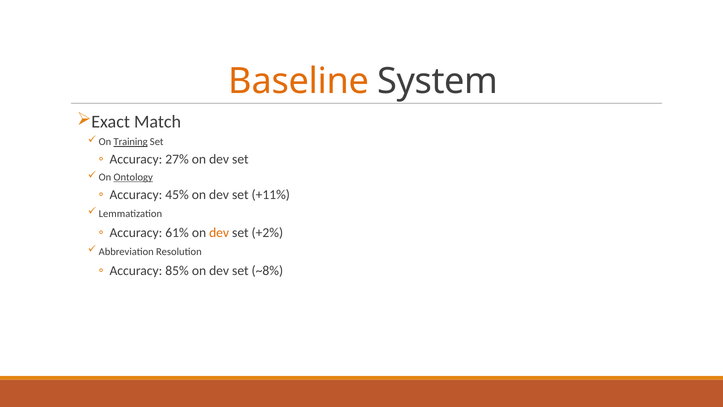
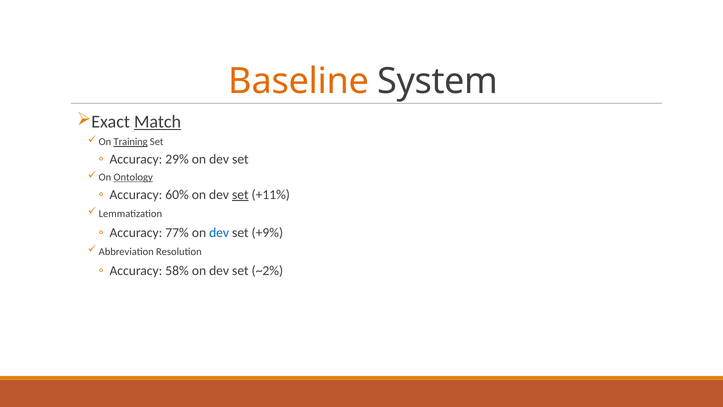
Match underline: none -> present (158, 122)
27%: 27% -> 29% (177, 159)
45%: 45% -> 60% (177, 195)
set underline: none -> present (240, 195)
61%: 61% -> 77% (177, 233)
dev colour: orange -> blue (219, 233)
+2%: +2% -> +9% (267, 233)
85%: 85% -> 58% (177, 271)
~8%: ~8% -> ~2% (267, 271)
